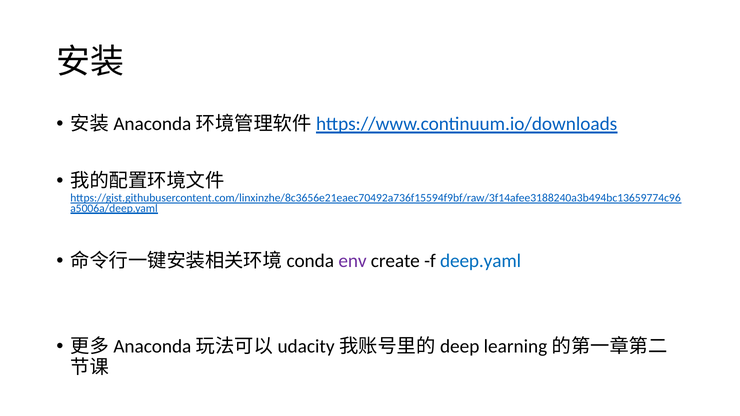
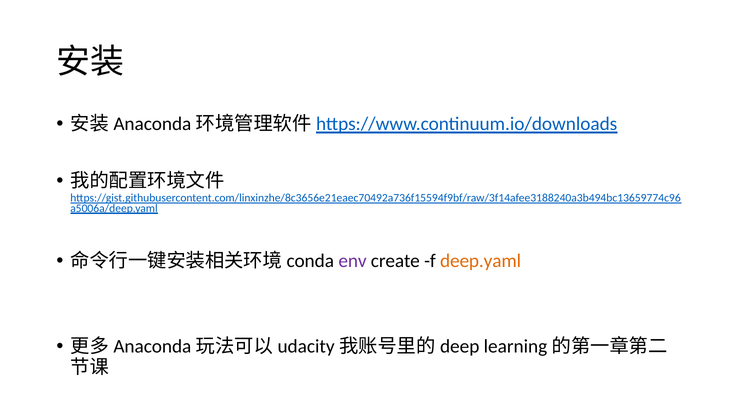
deep.yaml colour: blue -> orange (481, 261)
